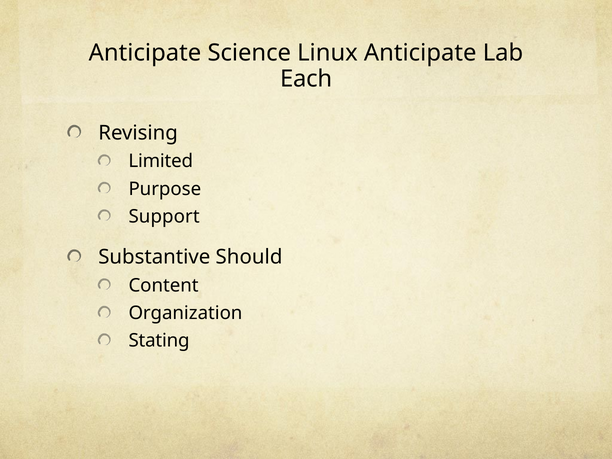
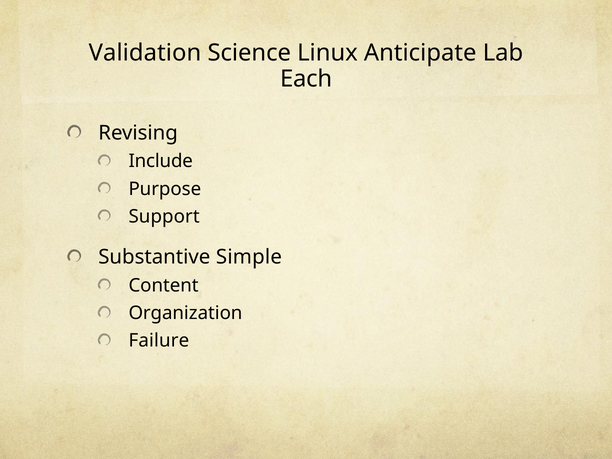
Anticipate: Anticipate -> Validation (145, 53)
Limited: Limited -> Include (161, 161)
Should: Should -> Simple (249, 257)
Stating: Stating -> Failure (159, 341)
